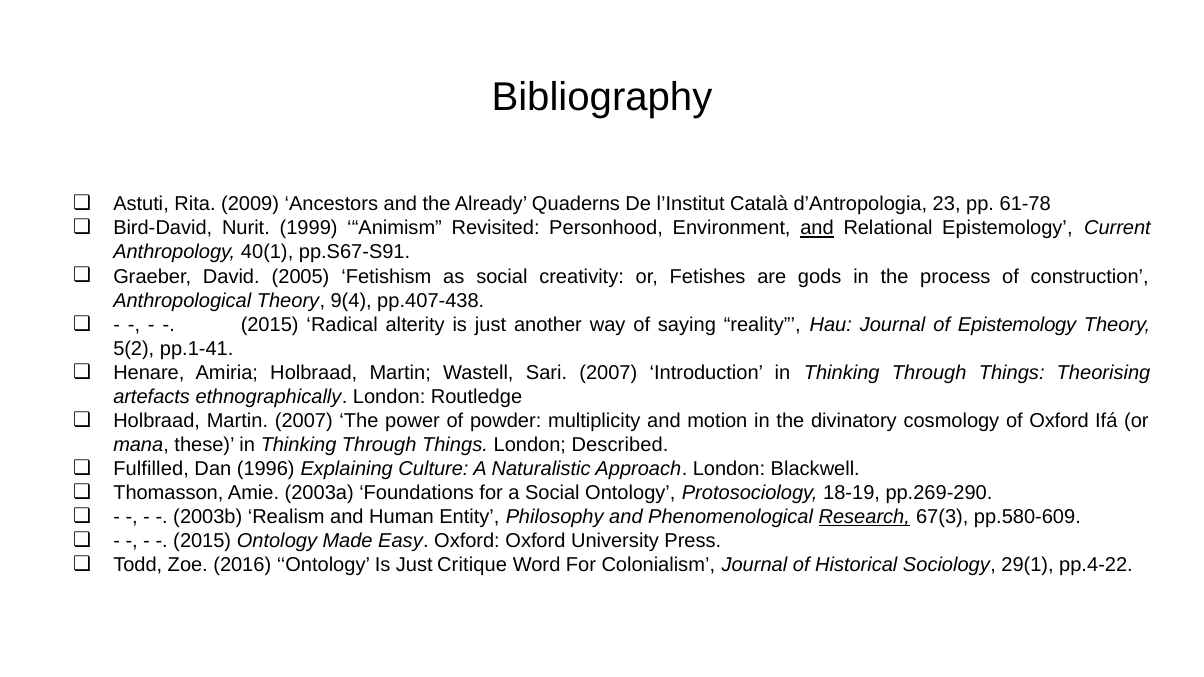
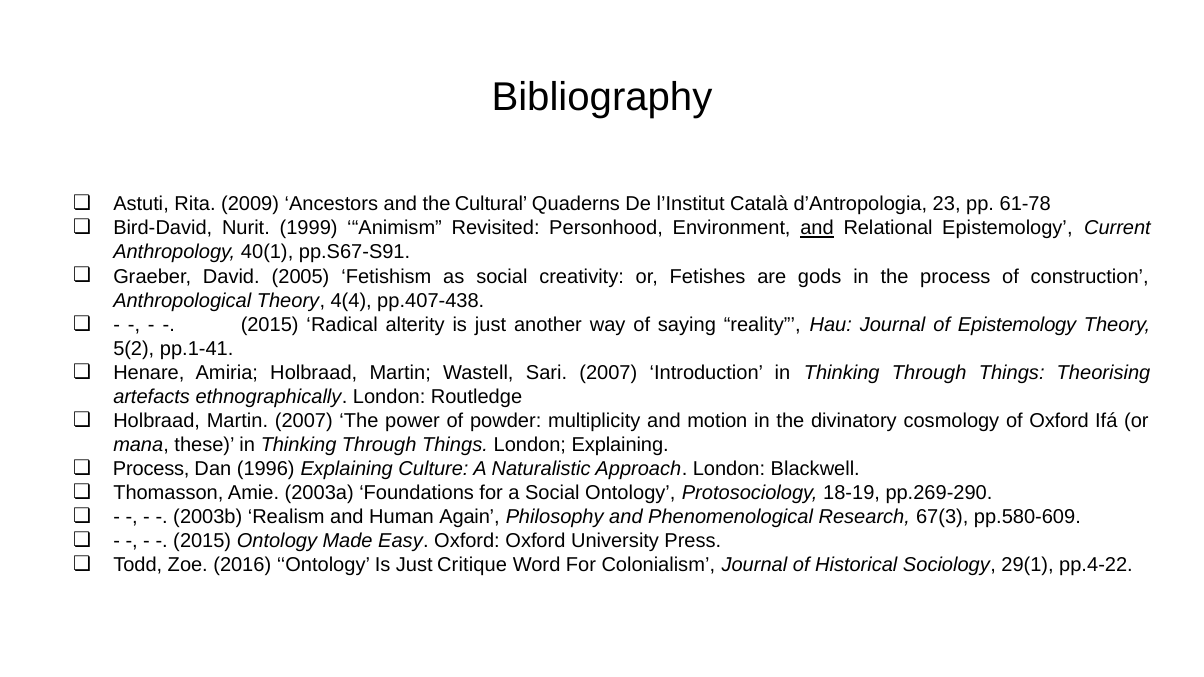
Already: Already -> Cultural (491, 204)
9(4: 9(4 -> 4(4 (351, 301)
London Described: Described -> Explaining (620, 445)
Fulfilled: Fulfilled -> Process (151, 469)
Entity: Entity -> Again (469, 517)
Research underline: present -> none (864, 517)
